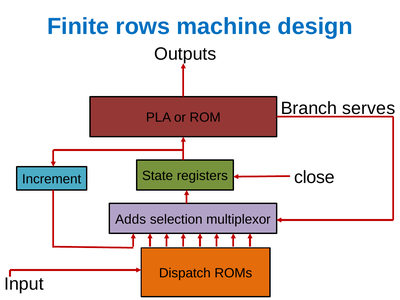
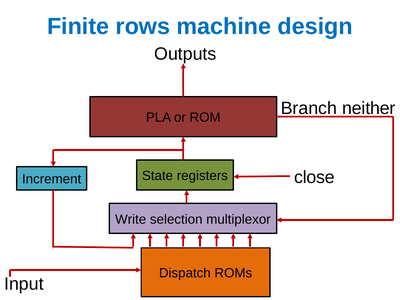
serves: serves -> neither (369, 108)
Adds: Adds -> Write (131, 219)
